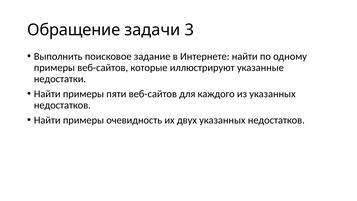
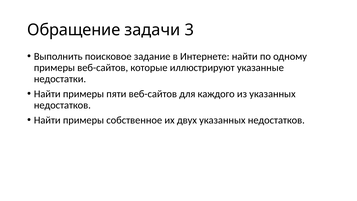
очевидность: очевидность -> собственное (134, 120)
